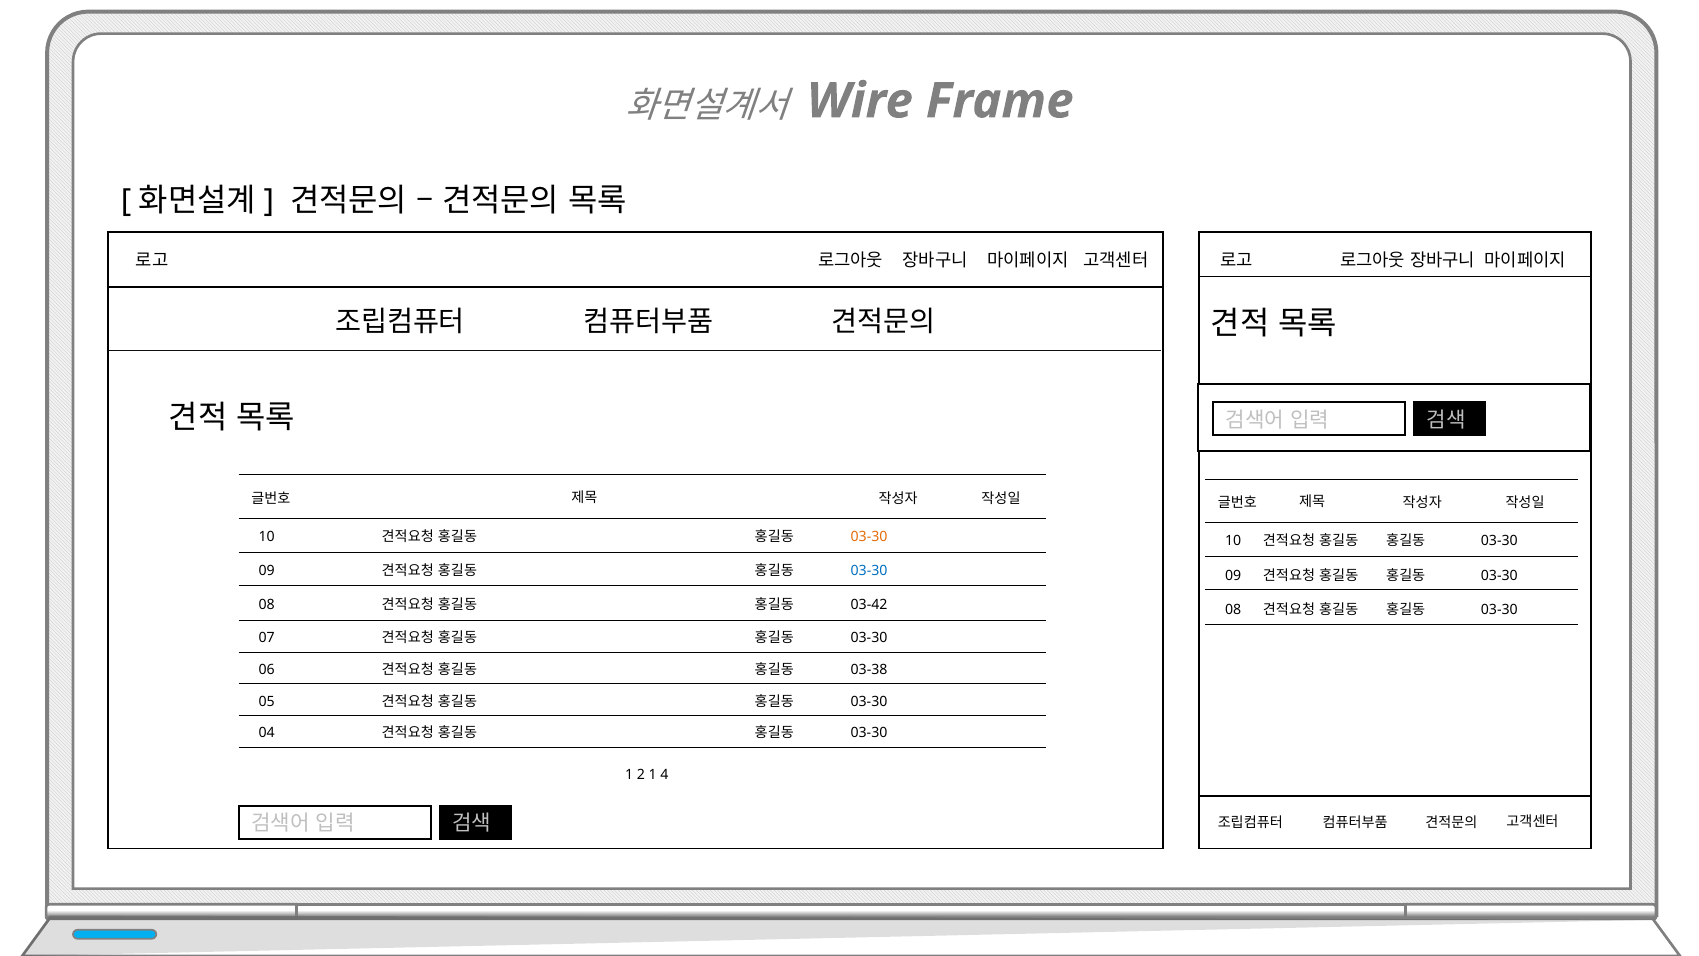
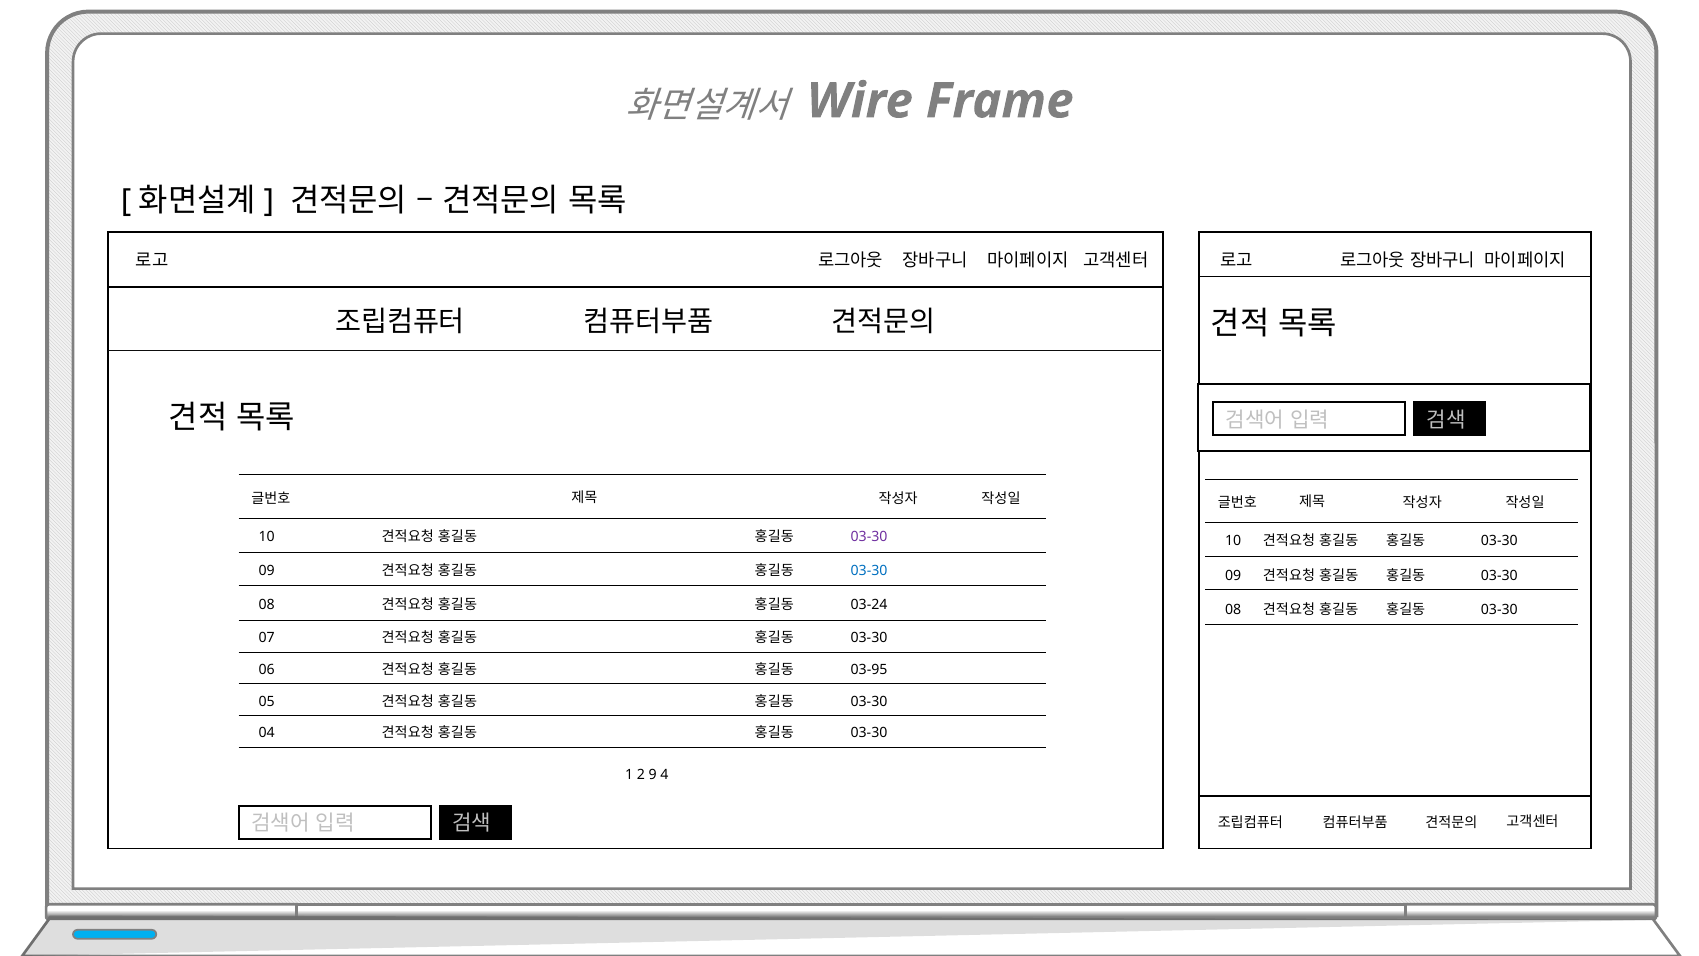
03-30 colour: orange -> purple (869, 537)
03-42: 03-42 -> 03-24 (869, 604)
03-38: 03-38 -> 03-95 (869, 669)
2 1: 1 -> 9 (653, 775)
